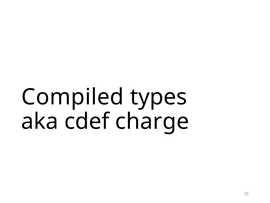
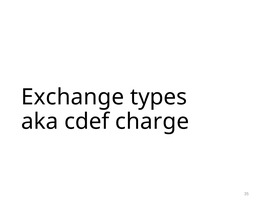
Compiled: Compiled -> Exchange (73, 97)
